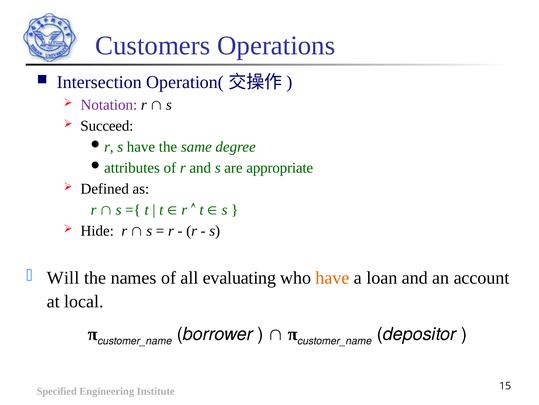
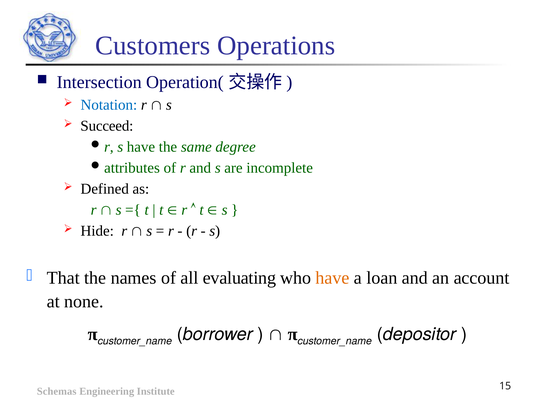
Notation colour: purple -> blue (109, 105)
appropriate: appropriate -> incomplete (280, 168)
Will: Will -> That (63, 277)
local: local -> none (84, 301)
Specified: Specified -> Schemas (57, 391)
